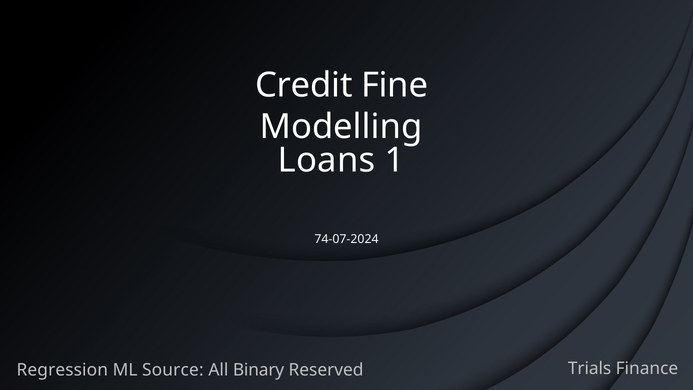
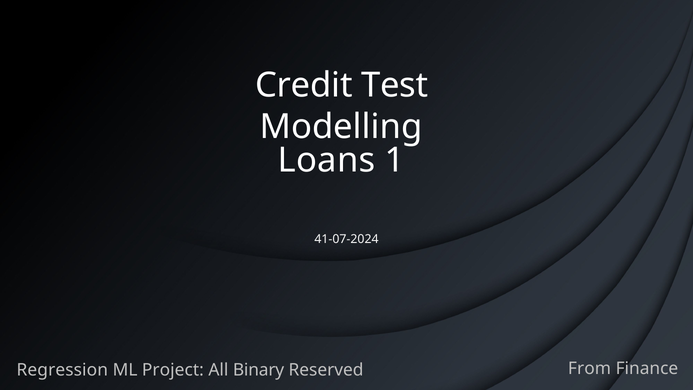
Fine: Fine -> Test (395, 85)
74-07-2024: 74-07-2024 -> 41-07-2024 (346, 239)
Source: Source -> Project (173, 370)
Trials: Trials -> From (589, 368)
